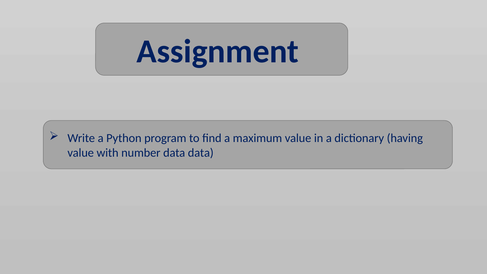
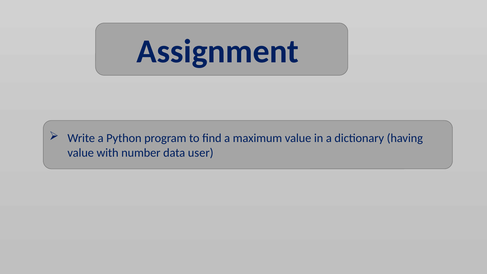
data data: data -> user (201, 153)
